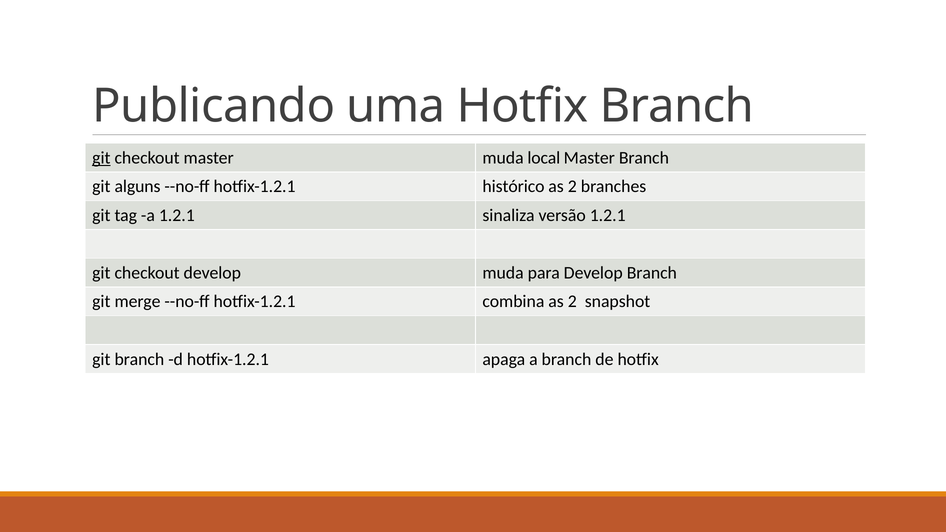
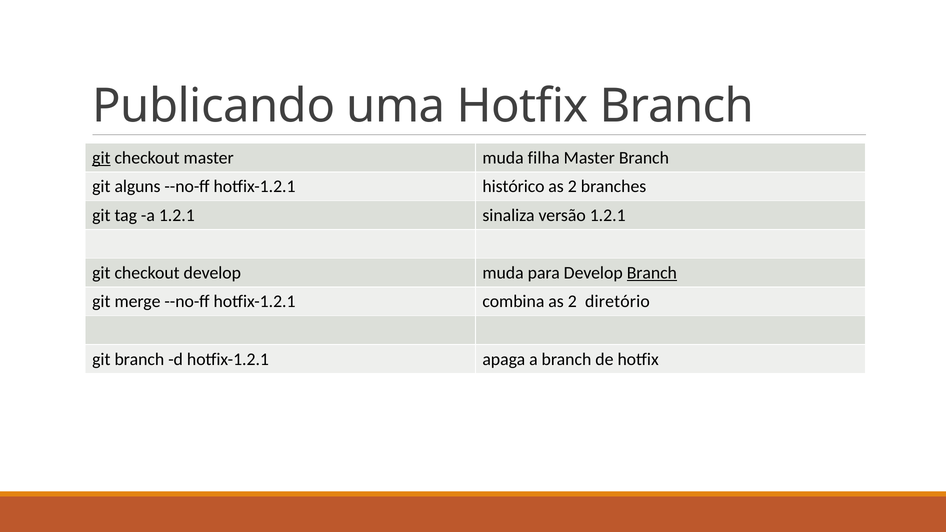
local: local -> filha (544, 158)
Branch underline: none -> present (652, 273)
snapshot: snapshot -> diretório (617, 302)
